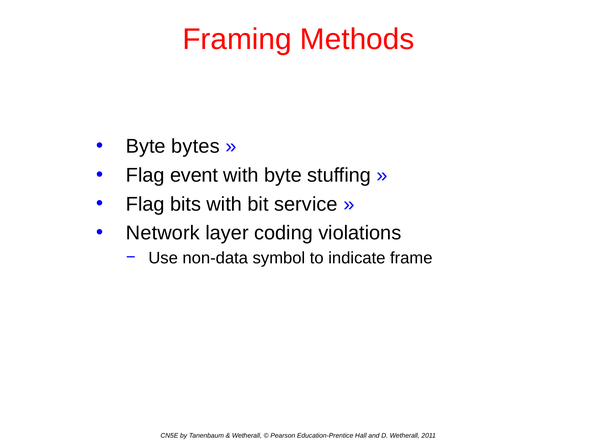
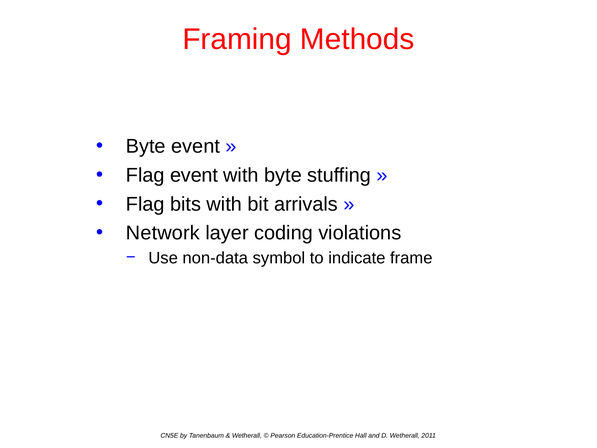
Byte bytes: bytes -> event (196, 146)
service: service -> arrivals (306, 204)
